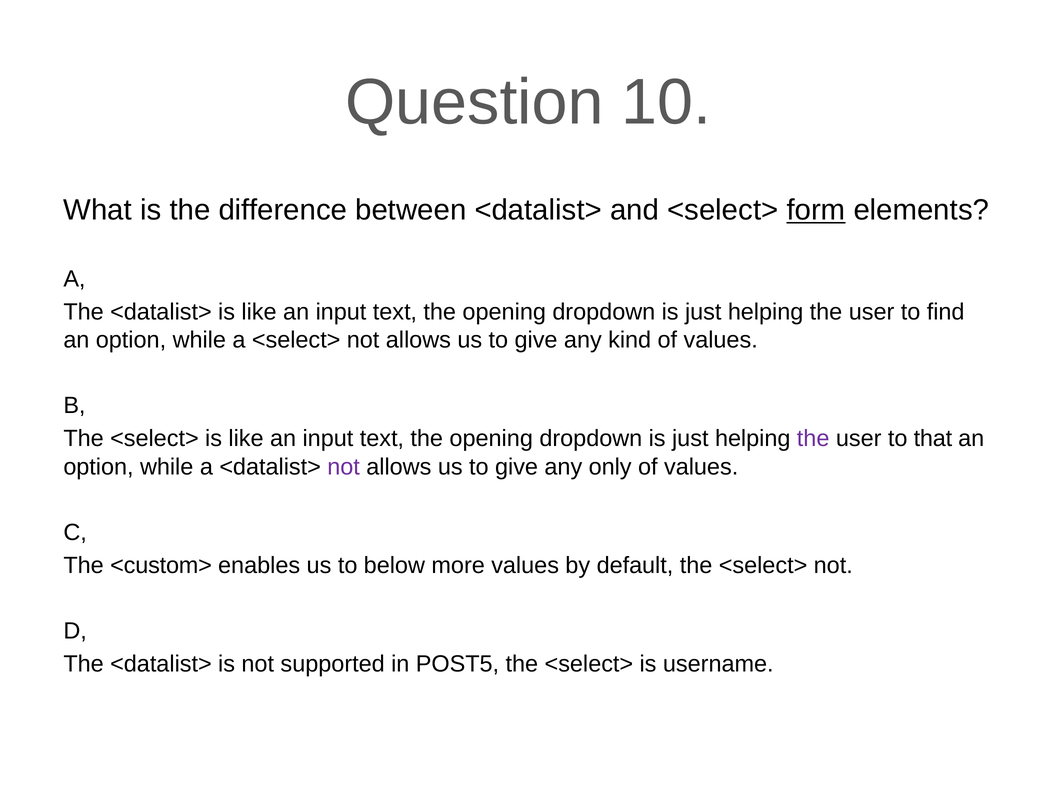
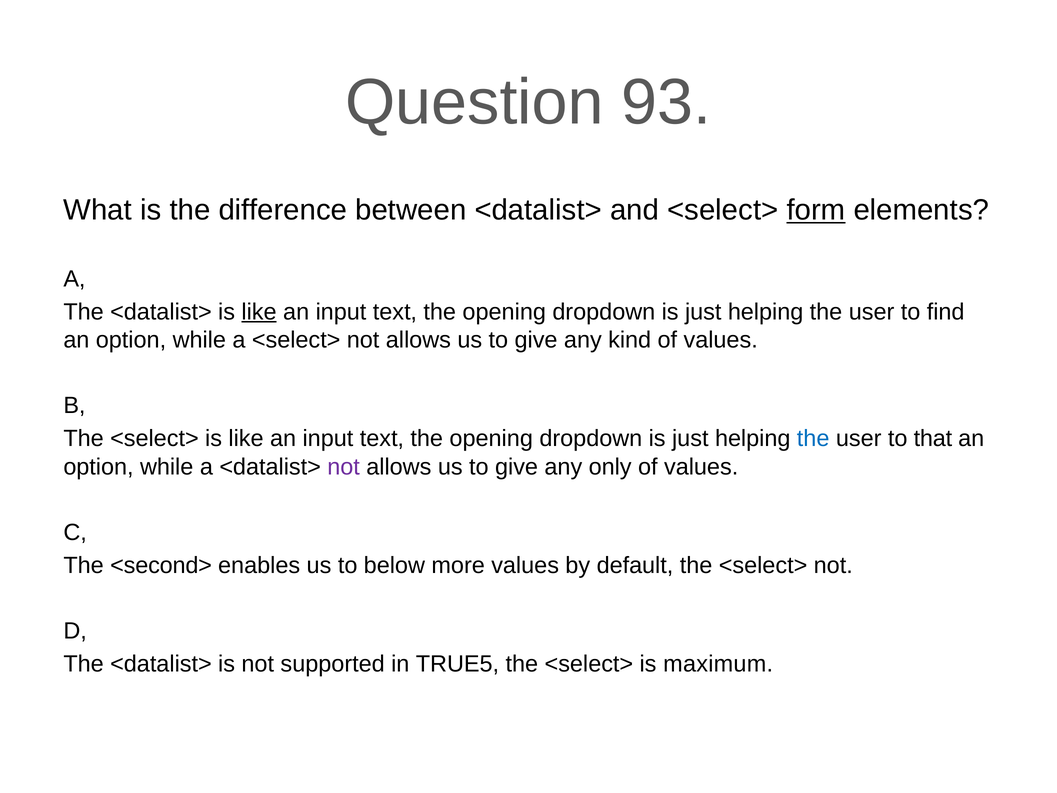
10: 10 -> 93 (666, 102)
like underline: none -> present (259, 312)
the colour: purple -> blue (813, 438)
<custom>: <custom> -> <second> (161, 565)
POST5: POST5 -> TRUE5 (457, 664)
username: username -> maximum (718, 664)
